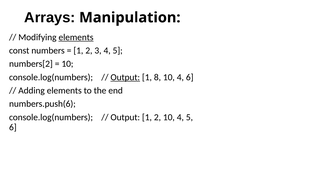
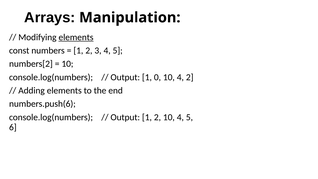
Output underline: present -> none (125, 77)
8: 8 -> 0 (157, 77)
4 6: 6 -> 2 (190, 77)
